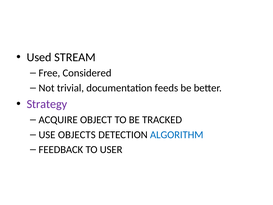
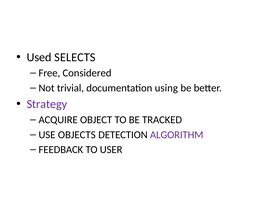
STREAM: STREAM -> SELECTS (75, 57)
feeds: feeds -> using (166, 88)
ALGORITHM colour: blue -> purple (177, 135)
